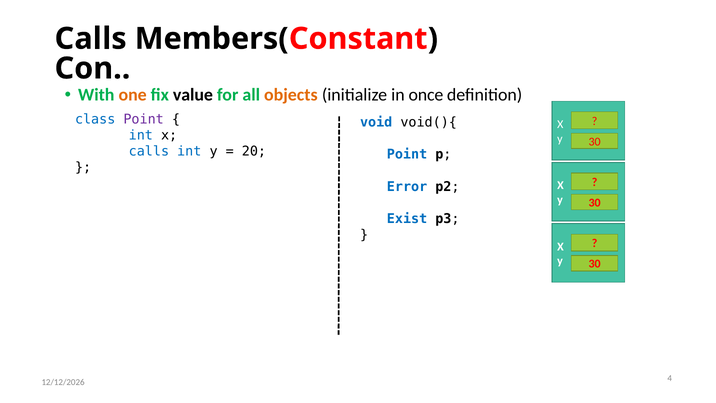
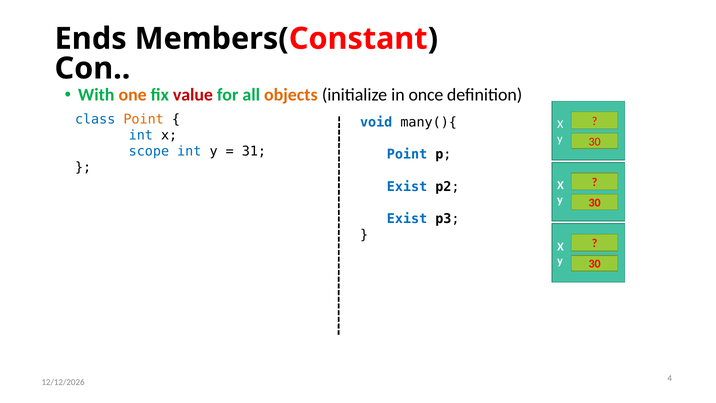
Calls: Calls -> Ends (91, 39)
value colour: black -> red (193, 95)
Point colour: purple -> orange (144, 119)
void(){: void(){ -> many(){ (429, 122)
calls: calls -> scope (149, 151)
20: 20 -> 31 (254, 151)
Error: Error -> Exist (407, 187)
